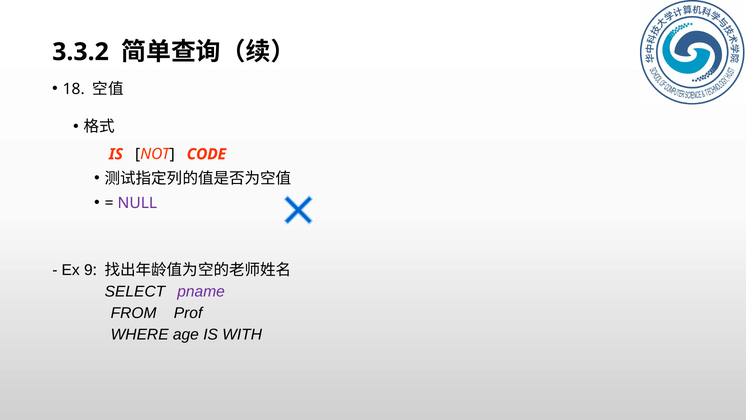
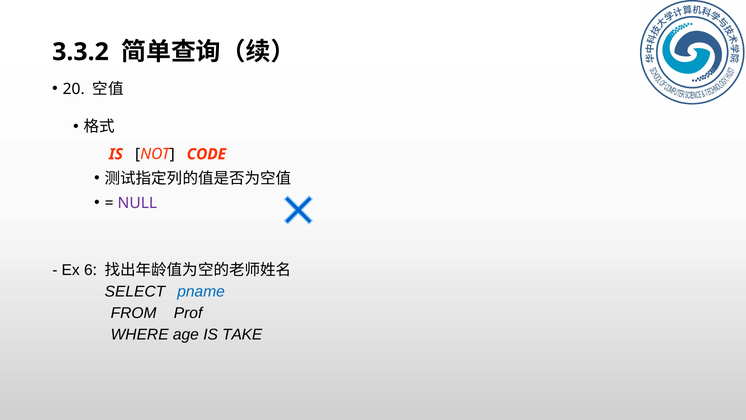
18: 18 -> 20 (74, 89)
9: 9 -> 6 (88, 270)
pname colour: purple -> blue (201, 291)
WITH: WITH -> TAKE (242, 334)
